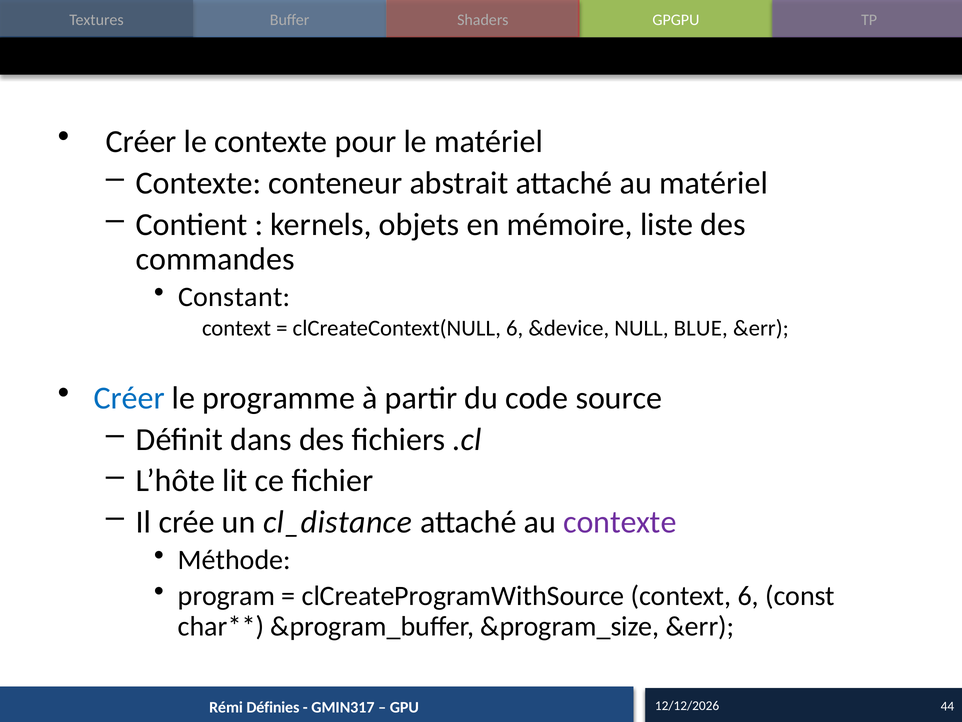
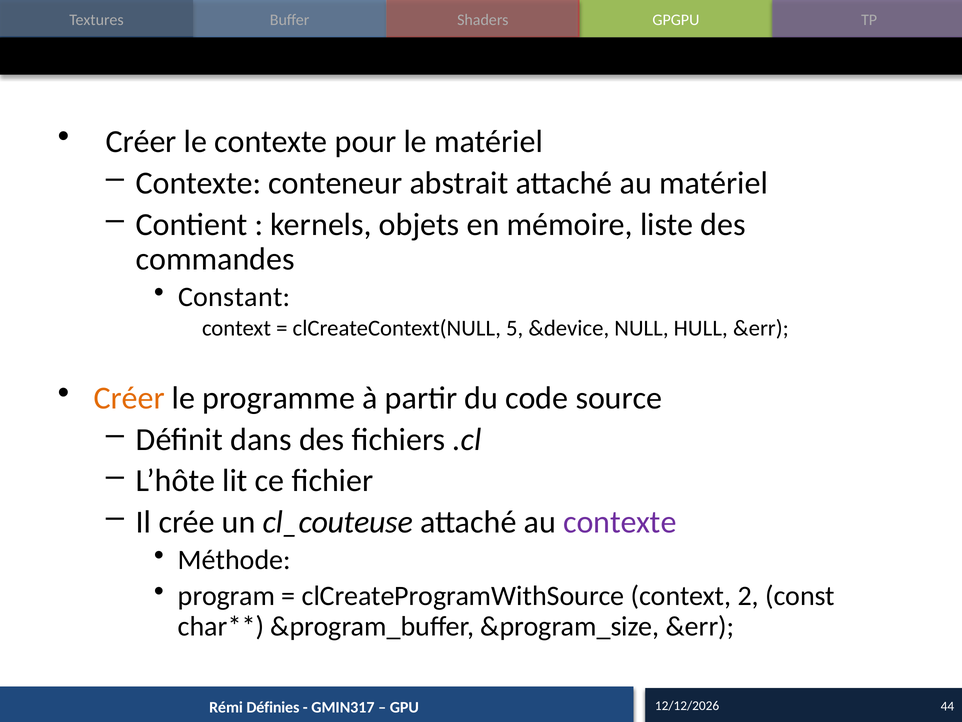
clCreateContext(NULL 6: 6 -> 5 (515, 328)
BLUE: BLUE -> HULL (701, 328)
Créer colour: blue -> orange (129, 398)
cl_distance: cl_distance -> cl_couteuse (338, 522)
context 6: 6 -> 2 (748, 596)
